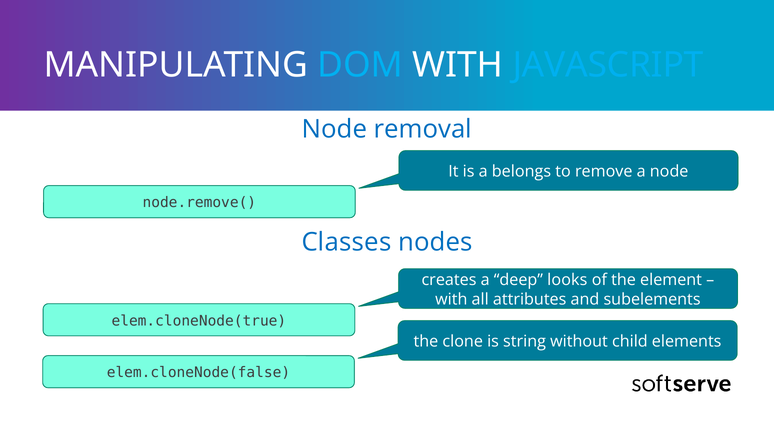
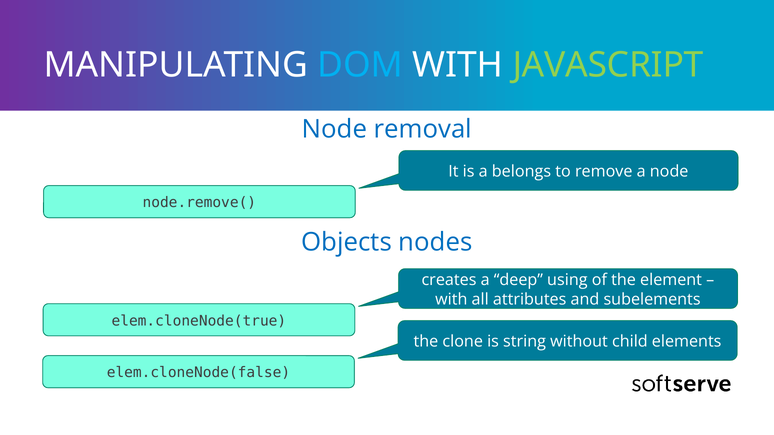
JAVASCRIPT colour: light blue -> light green (608, 65)
Classes: Classes -> Objects (347, 243)
looks: looks -> using (567, 280)
